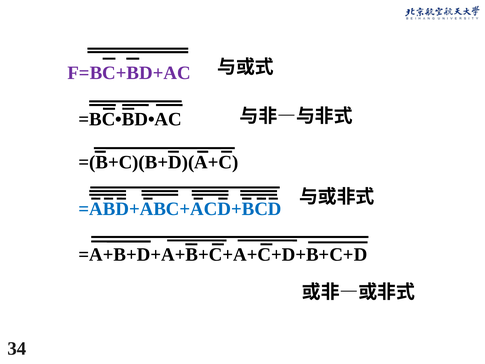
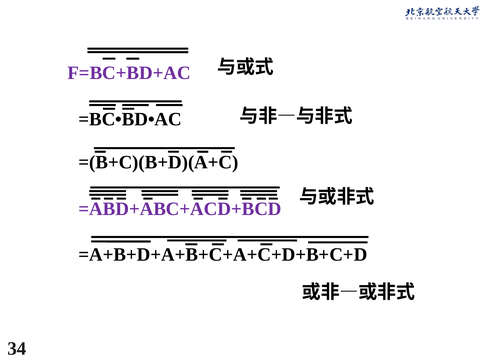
=ABD+ABC+ACD+BCD colour: blue -> purple (180, 209)
